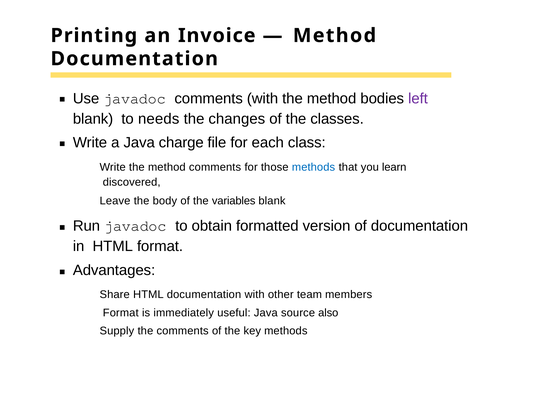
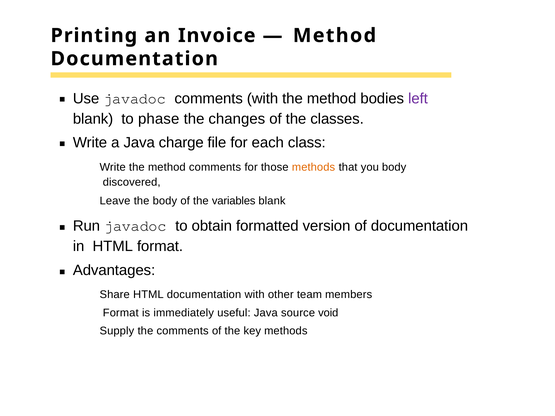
needs: needs -> phase (159, 119)
methods colour: blue -> orange (314, 167)
you learn: learn -> body (394, 167)
also: also -> void (328, 313)
